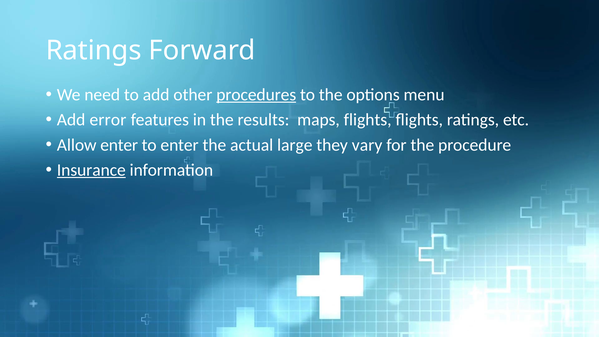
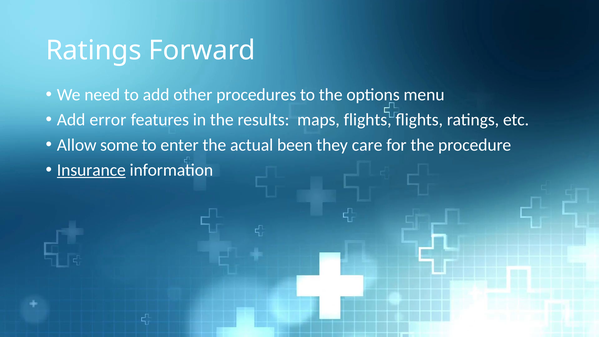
procedures underline: present -> none (256, 95)
Allow enter: enter -> some (119, 145)
large: large -> been (295, 145)
vary: vary -> care (367, 145)
